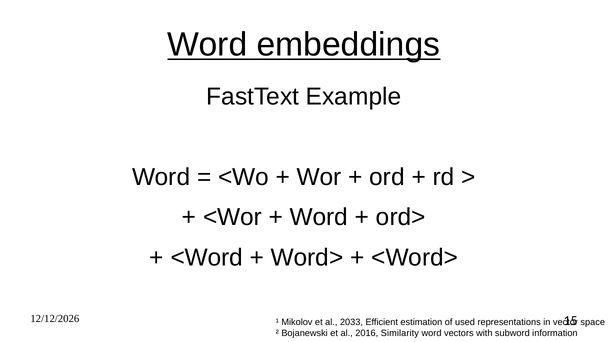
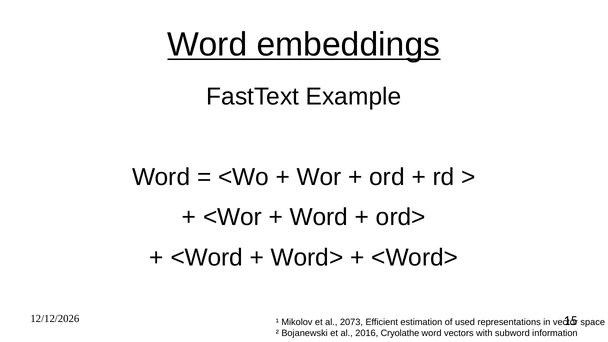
2033: 2033 -> 2073 (351, 322)
Similarity: Similarity -> Cryolathe (400, 333)
